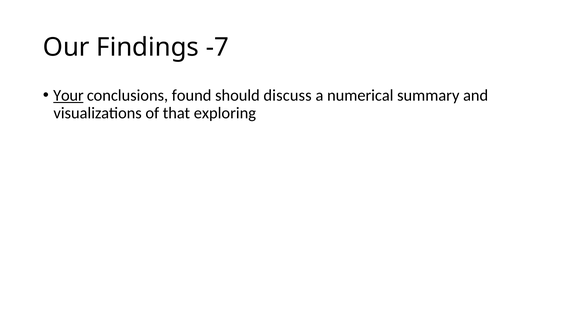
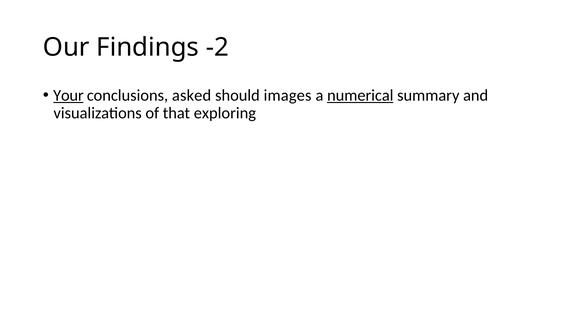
-7: -7 -> -2 (217, 47)
found: found -> asked (192, 95)
discuss: discuss -> images (288, 95)
numerical underline: none -> present (360, 95)
